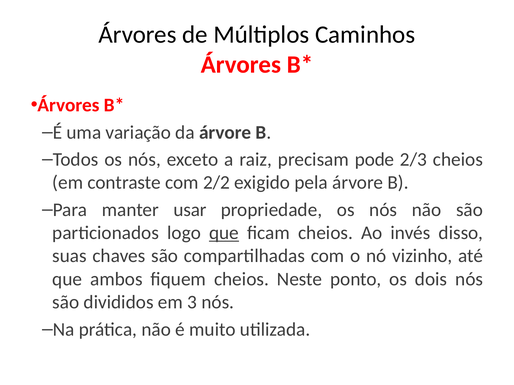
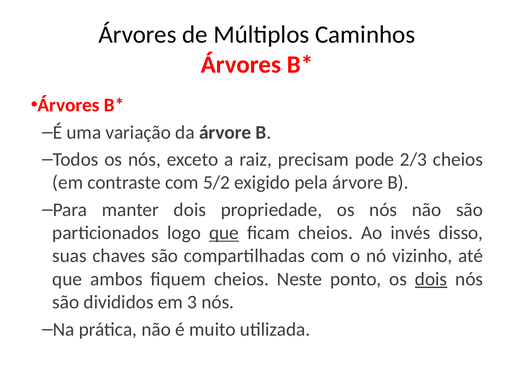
2/2: 2/2 -> 5/2 (216, 183)
manter usar: usar -> dois (190, 210)
dois underline: none -> present (431, 279)
